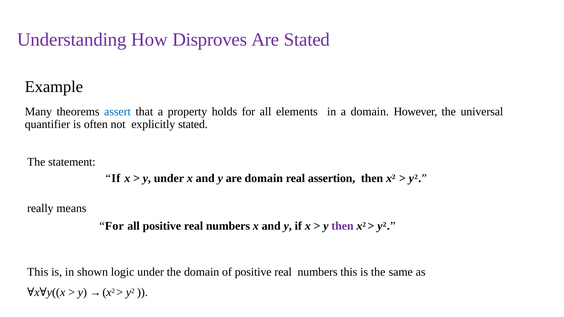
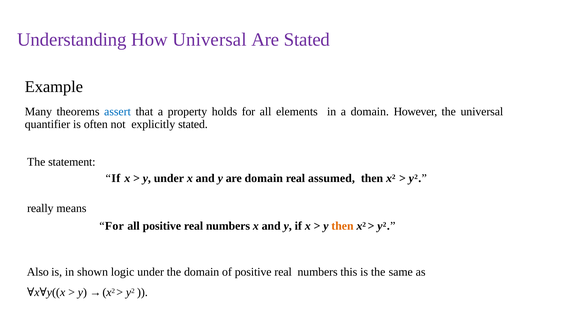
How Disproves: Disproves -> Universal (210, 40)
assertion: assertion -> assumed (331, 178)
then colour: purple -> orange (342, 226)
This: This -> Also (38, 272)
